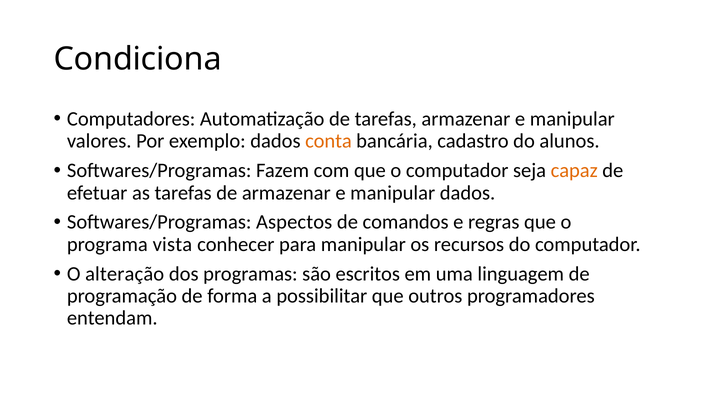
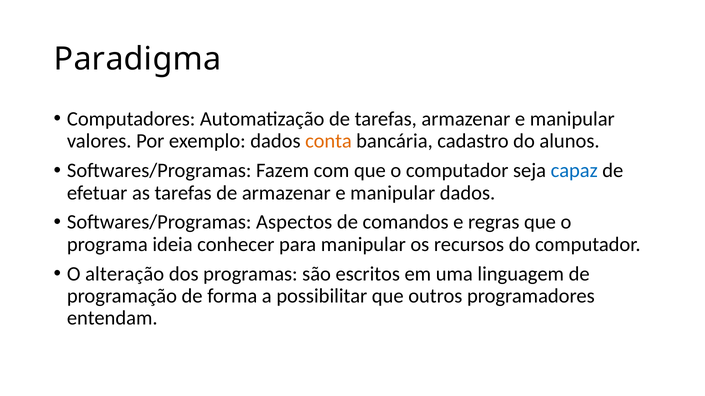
Condiciona: Condiciona -> Paradigma (138, 59)
capaz colour: orange -> blue (574, 171)
vista: vista -> ideia (173, 245)
